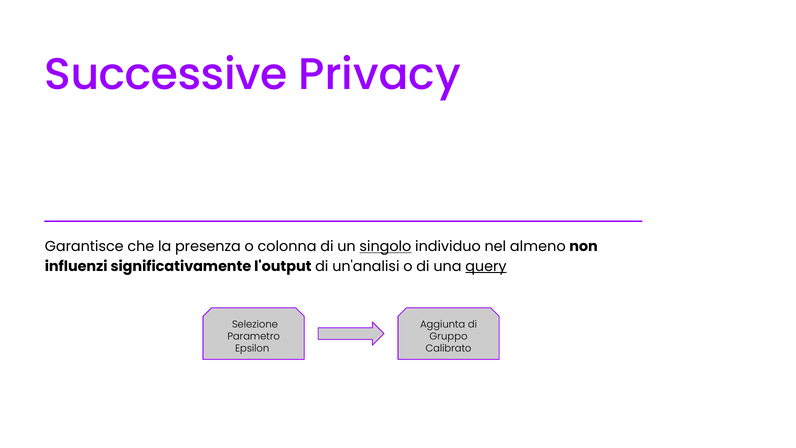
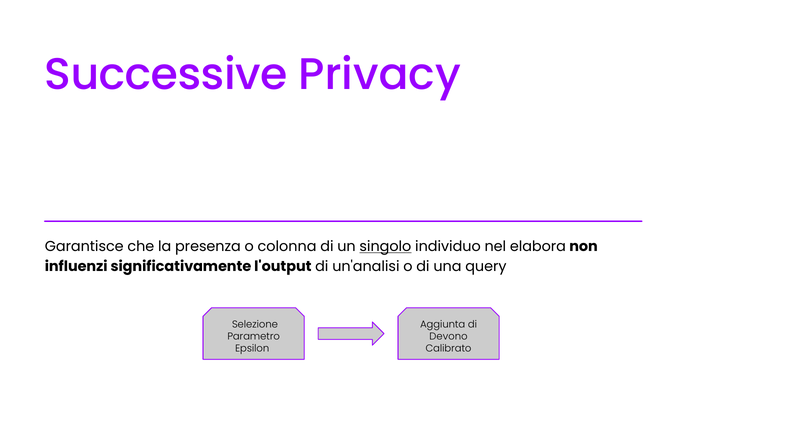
almeno: almeno -> elabora (538, 246)
query underline: present -> none (486, 266)
Gruppo: Gruppo -> Devono (449, 336)
